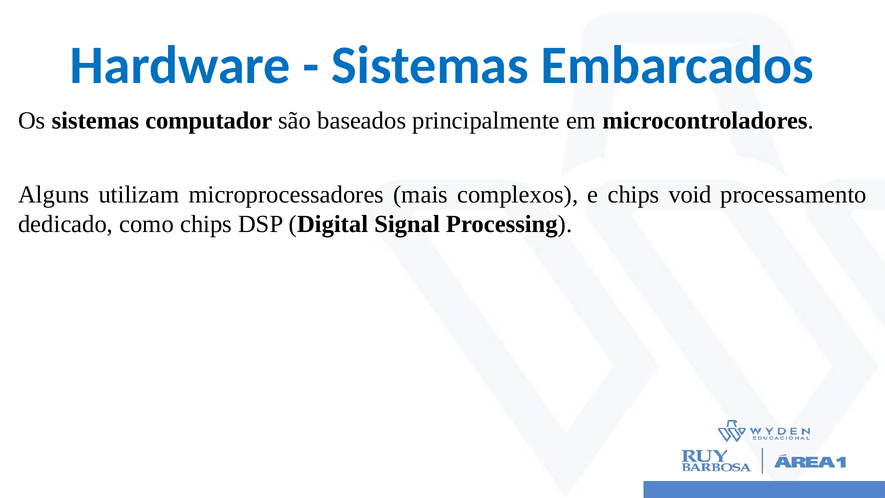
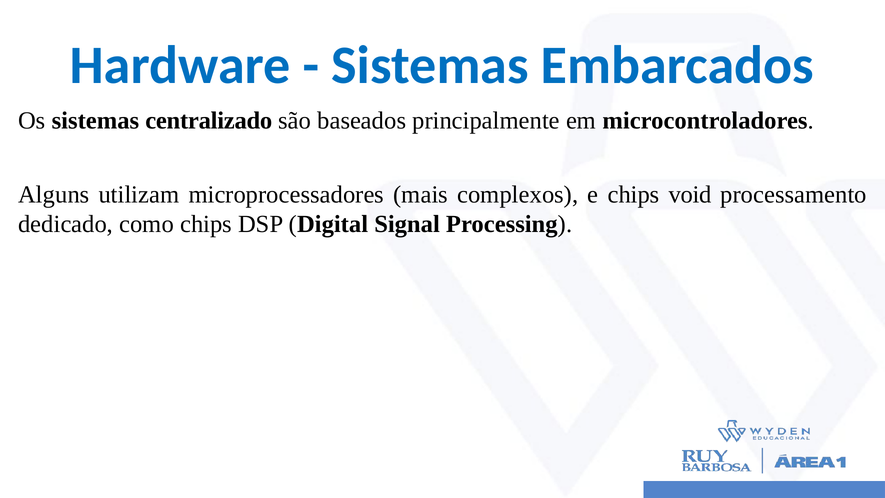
computador: computador -> centralizado (209, 121)
